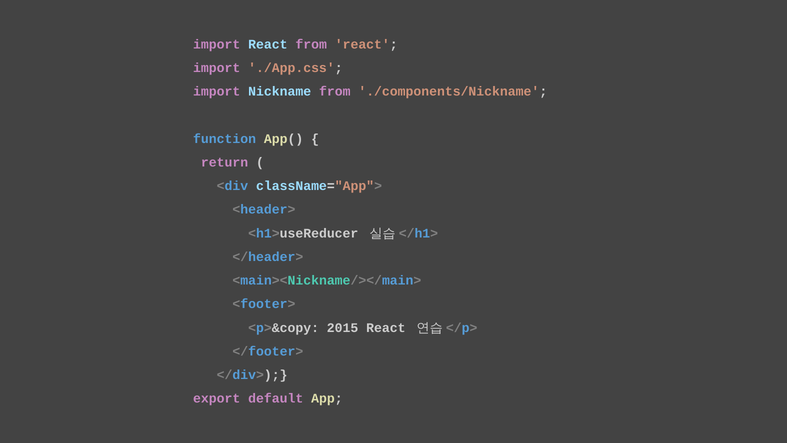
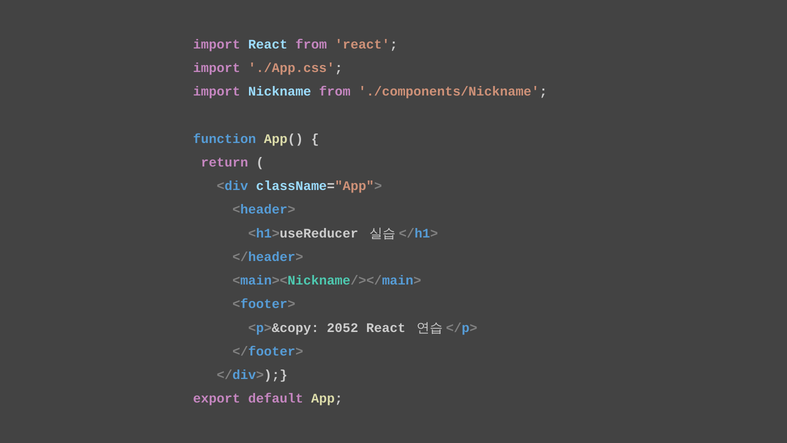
2015: 2015 -> 2052 (343, 327)
